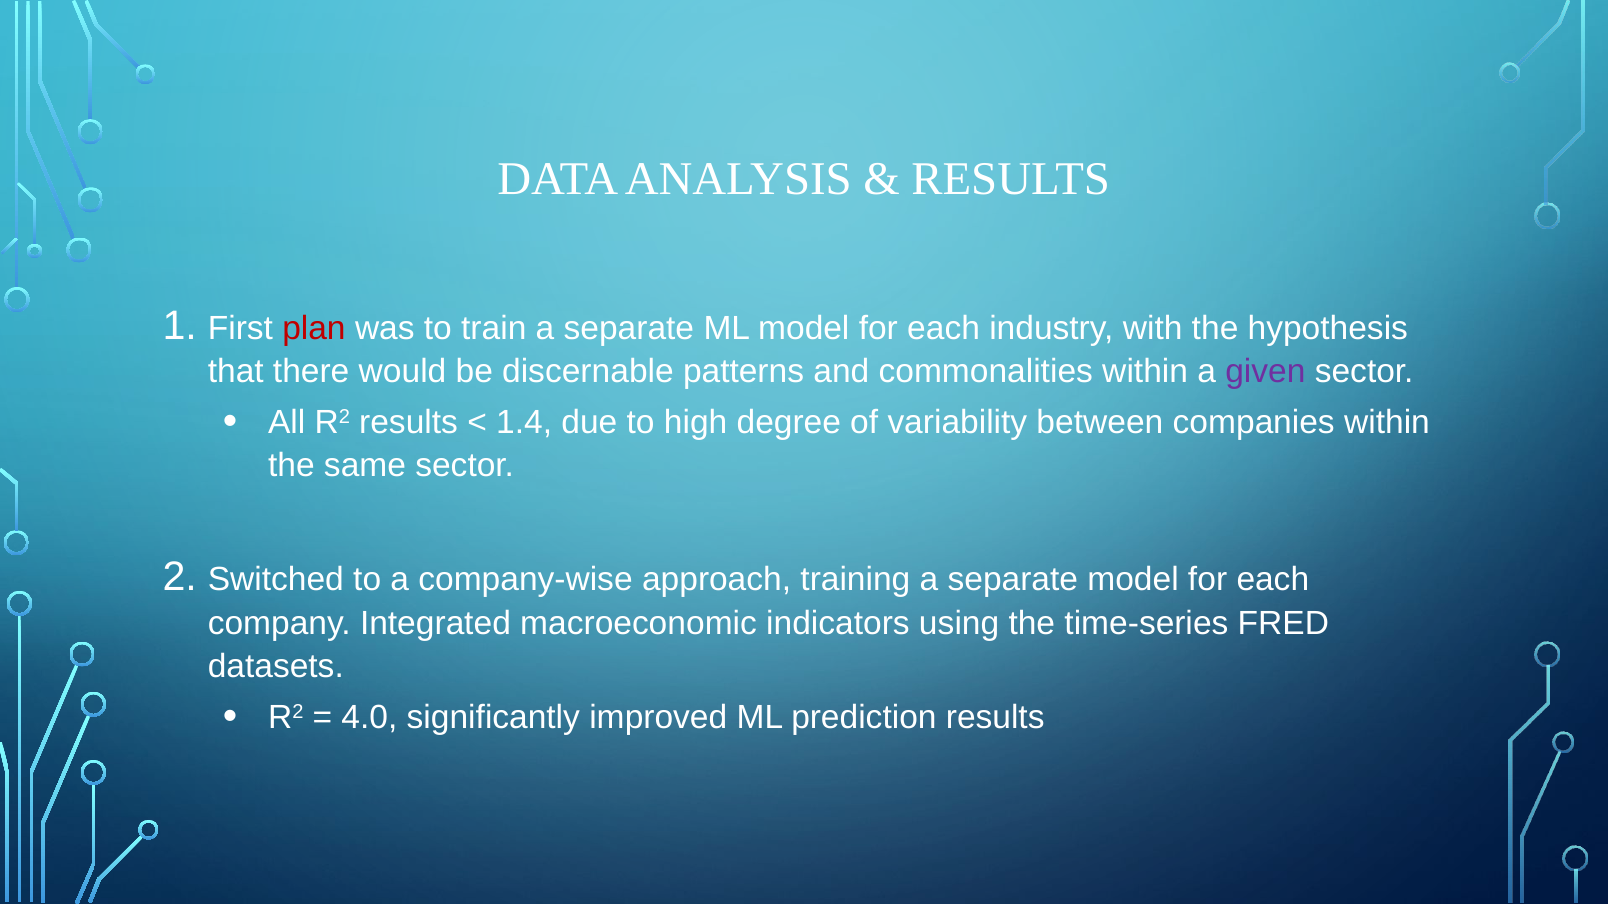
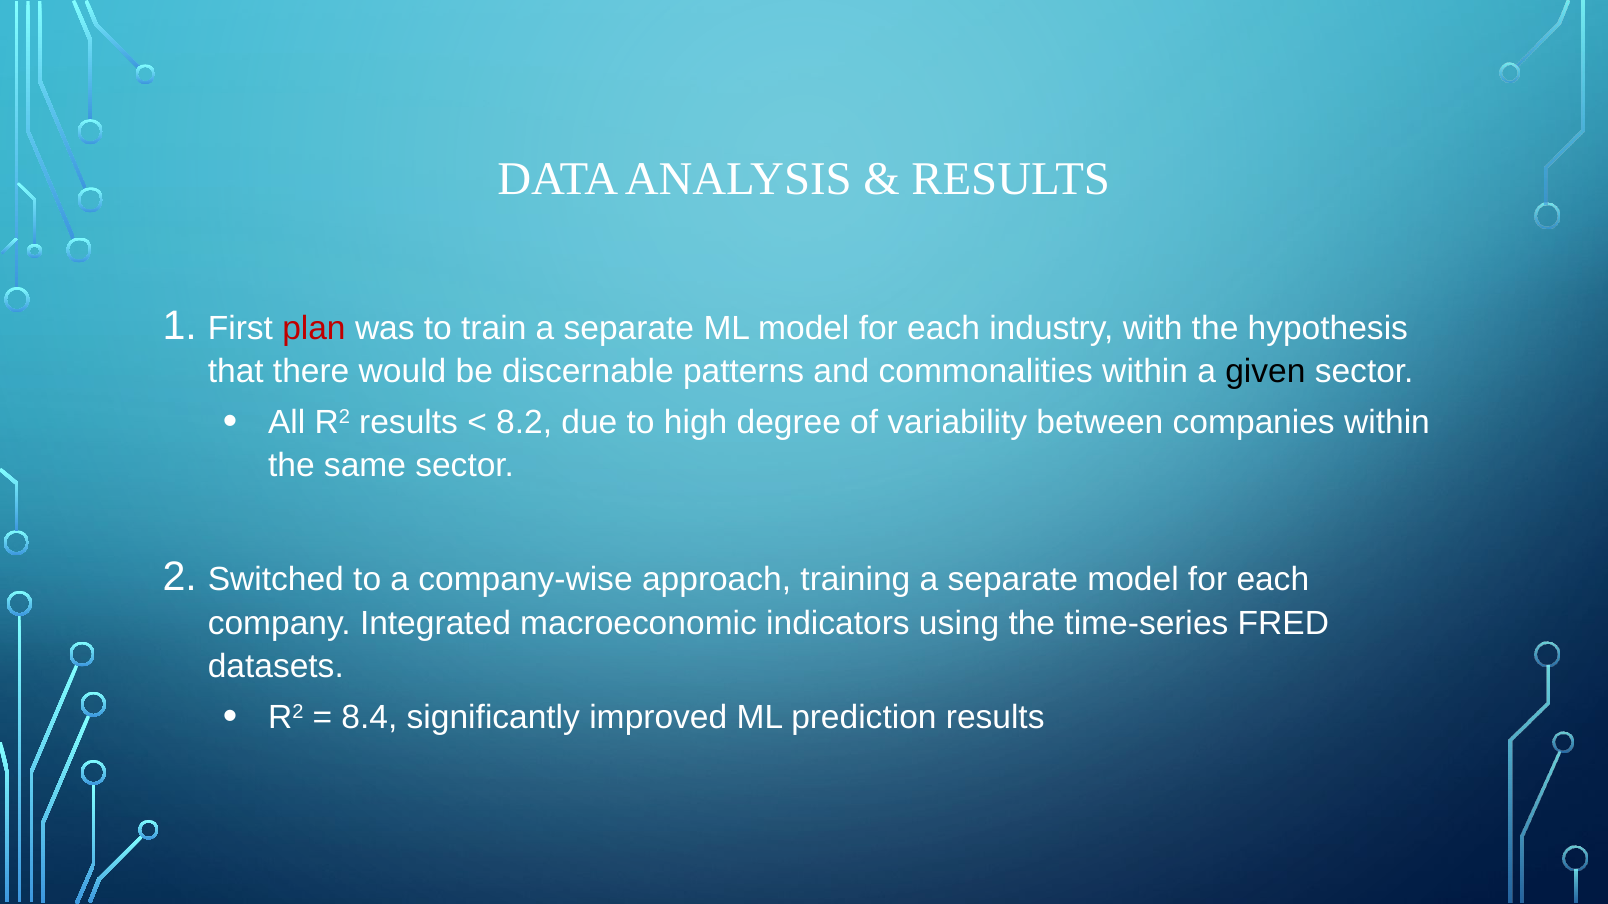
given colour: purple -> black (1265, 372)
1.4: 1.4 -> 8.2 (524, 423)
4.0: 4.0 -> 8.4 (369, 718)
